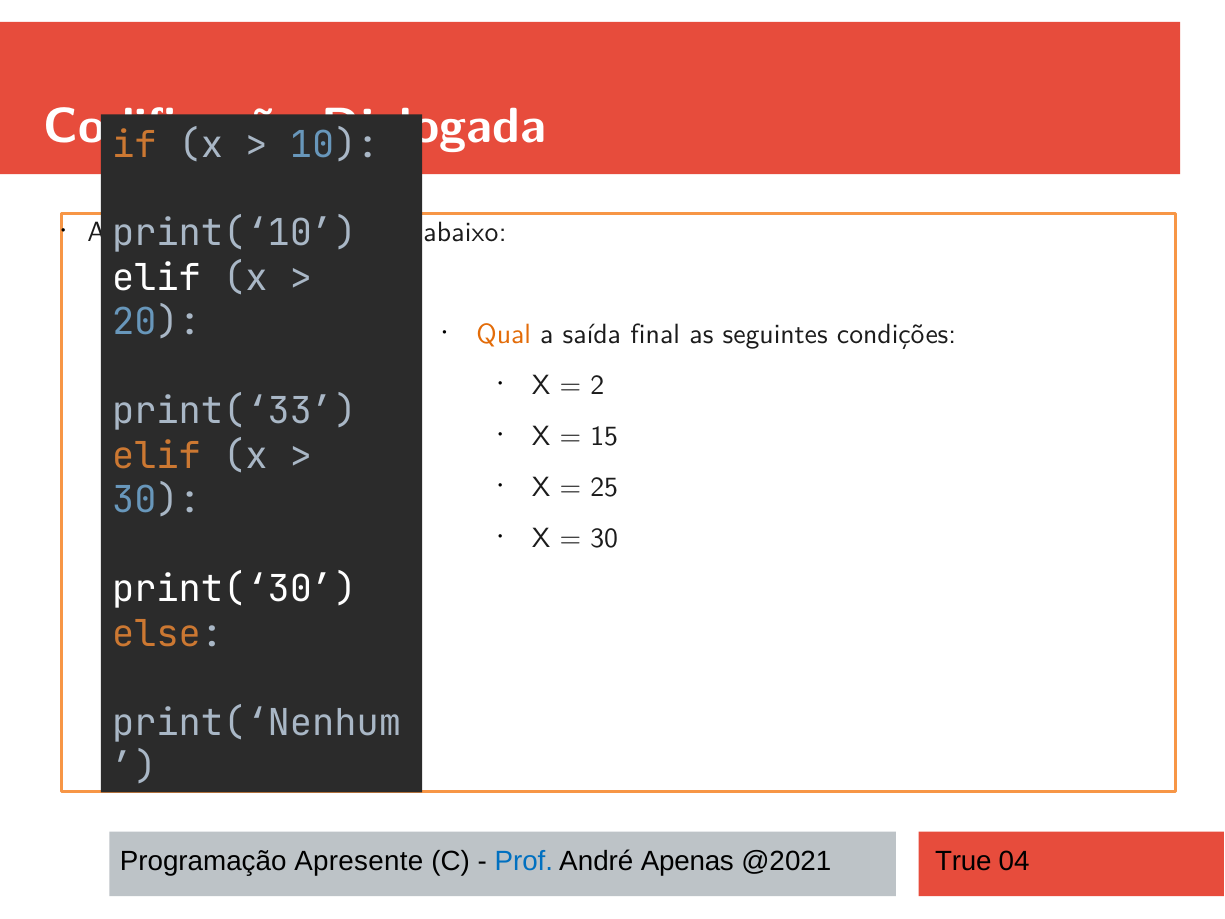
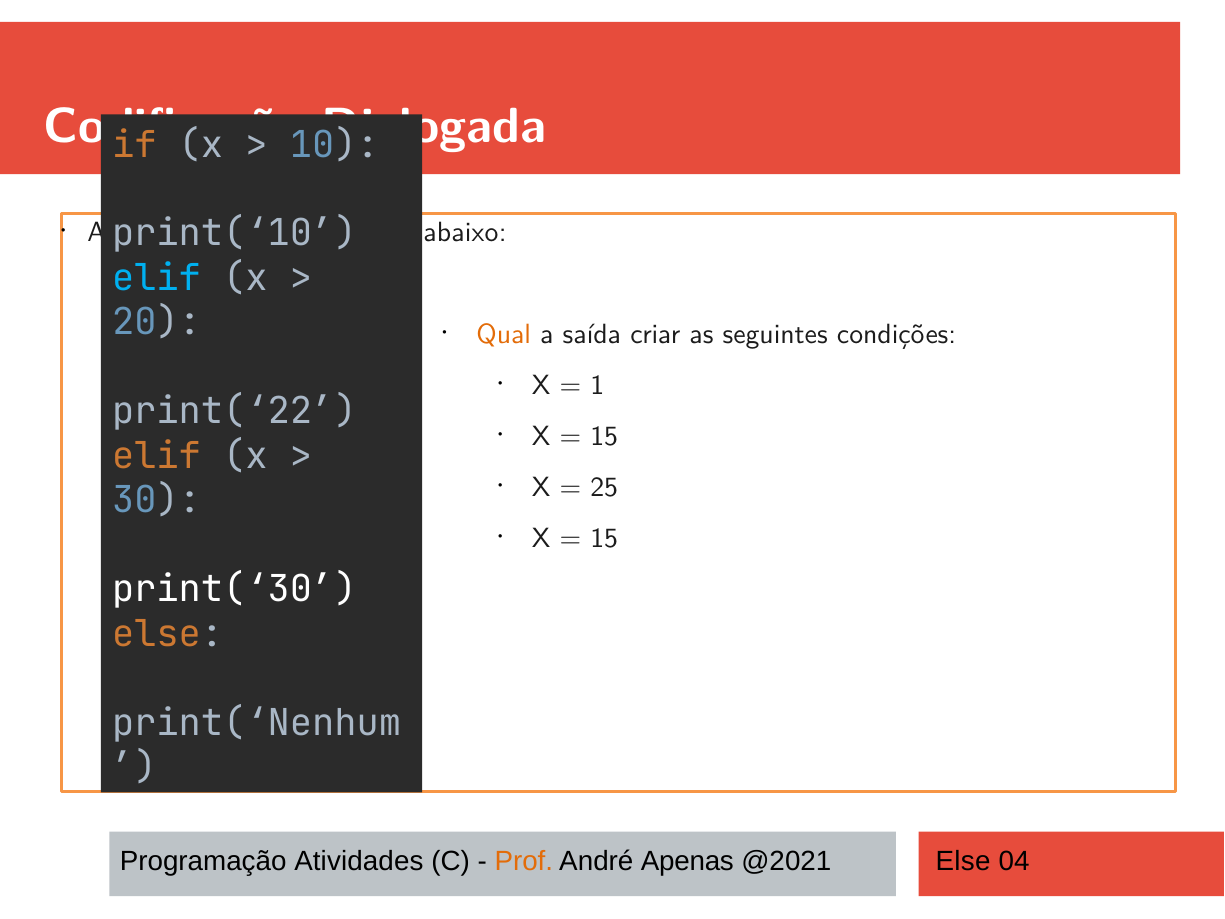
elif colour: white -> light blue (156, 278)
final: final -> criar (655, 334)
2: 2 -> 1 (597, 385)
print(‘33: print(‘33 -> print(‘22 (234, 411)
30: 30 -> 15 (604, 538)
Apresente: Apresente -> Atividades (359, 861)
Prof colour: blue -> orange (524, 861)
@2021 True: True -> Else (963, 861)
